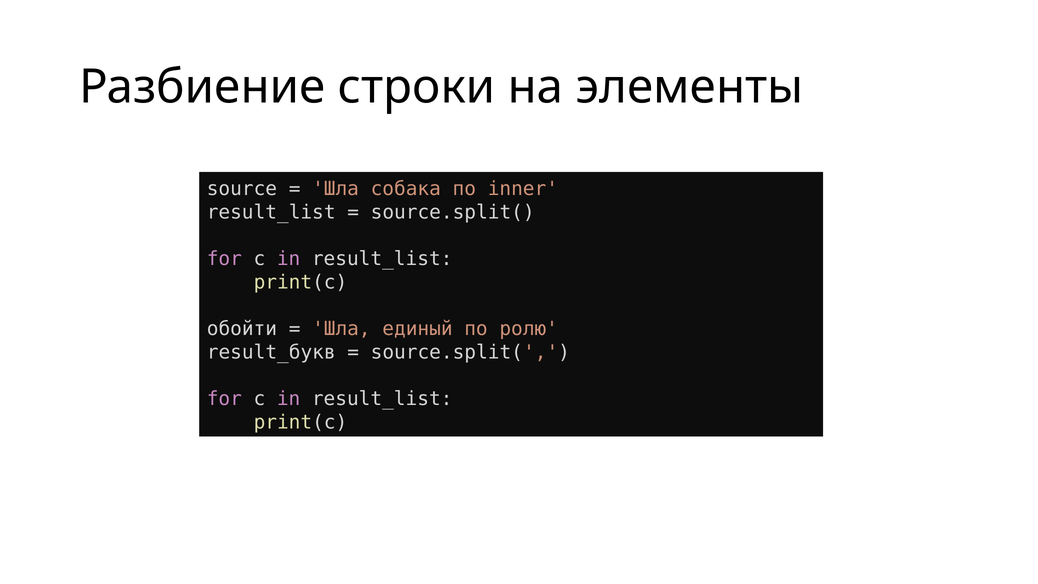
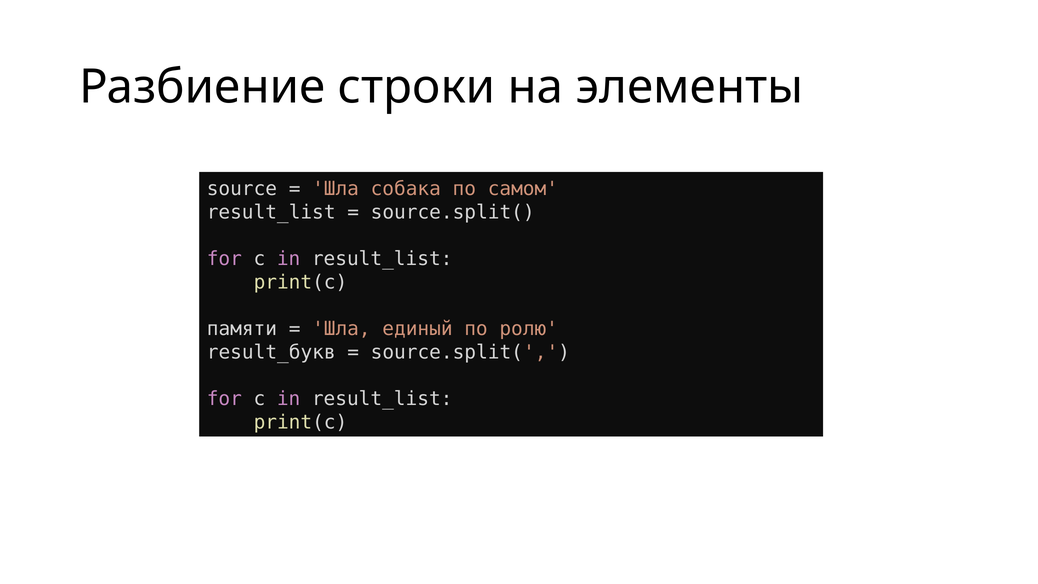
inner: inner -> самом (523, 189)
обойти: обойти -> памяти (242, 329)
